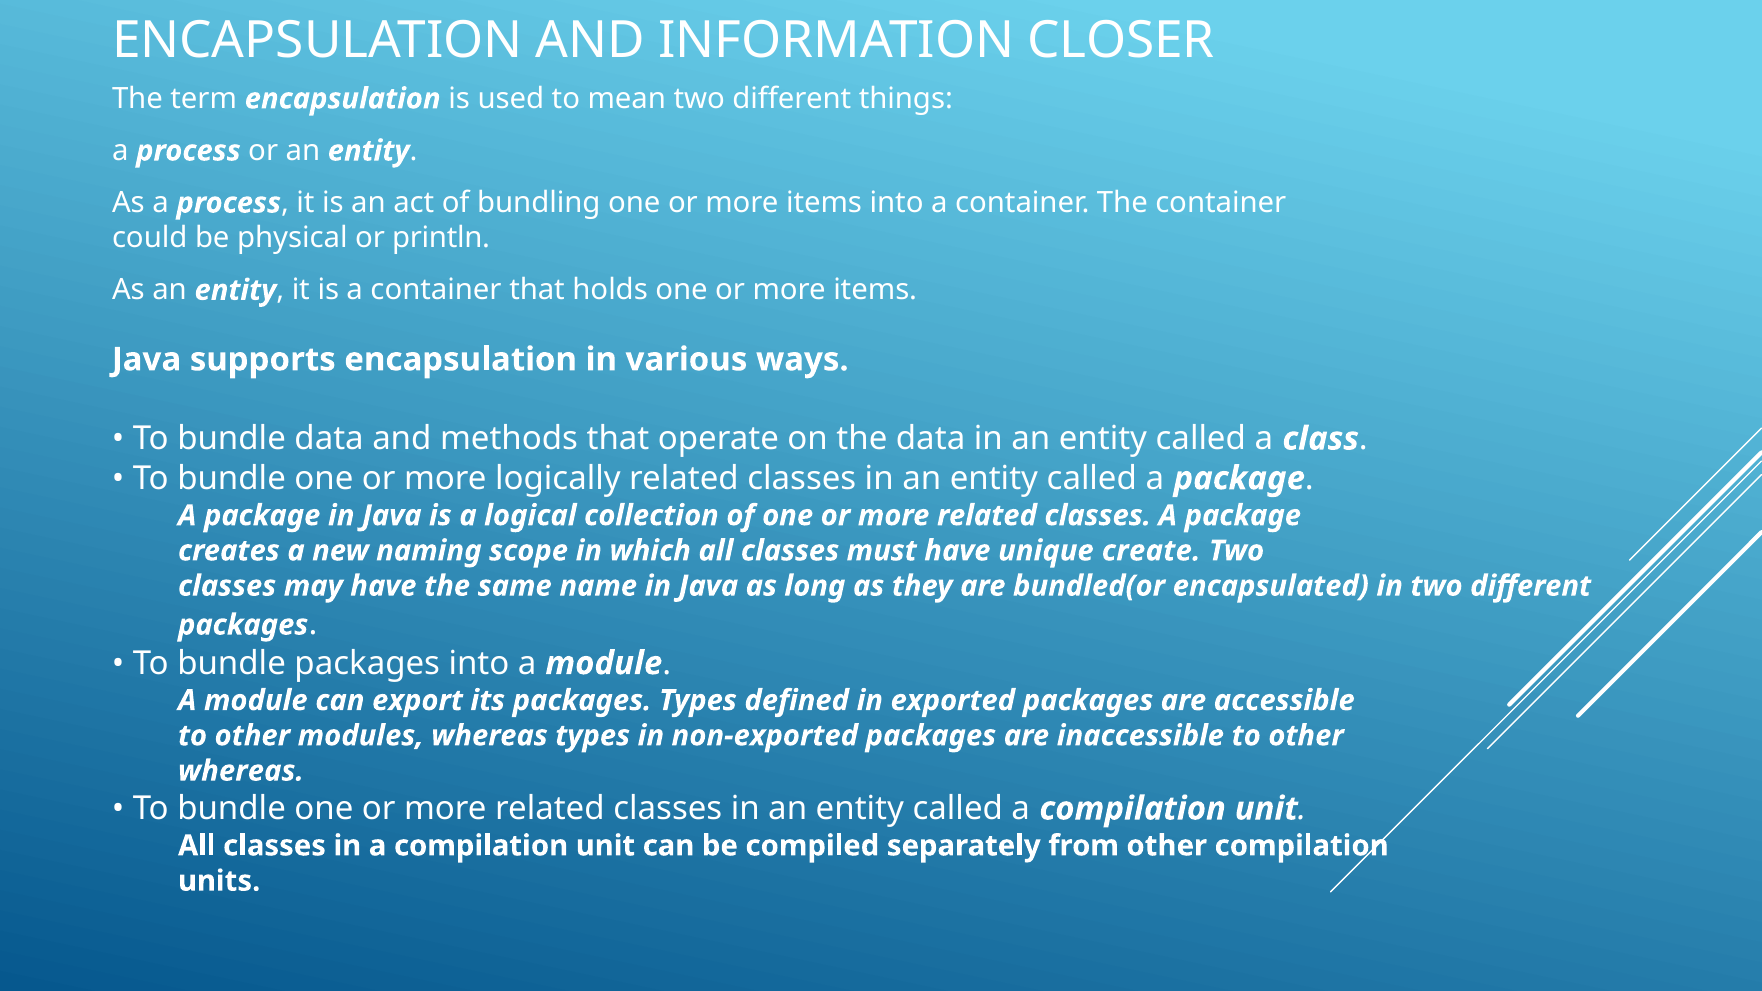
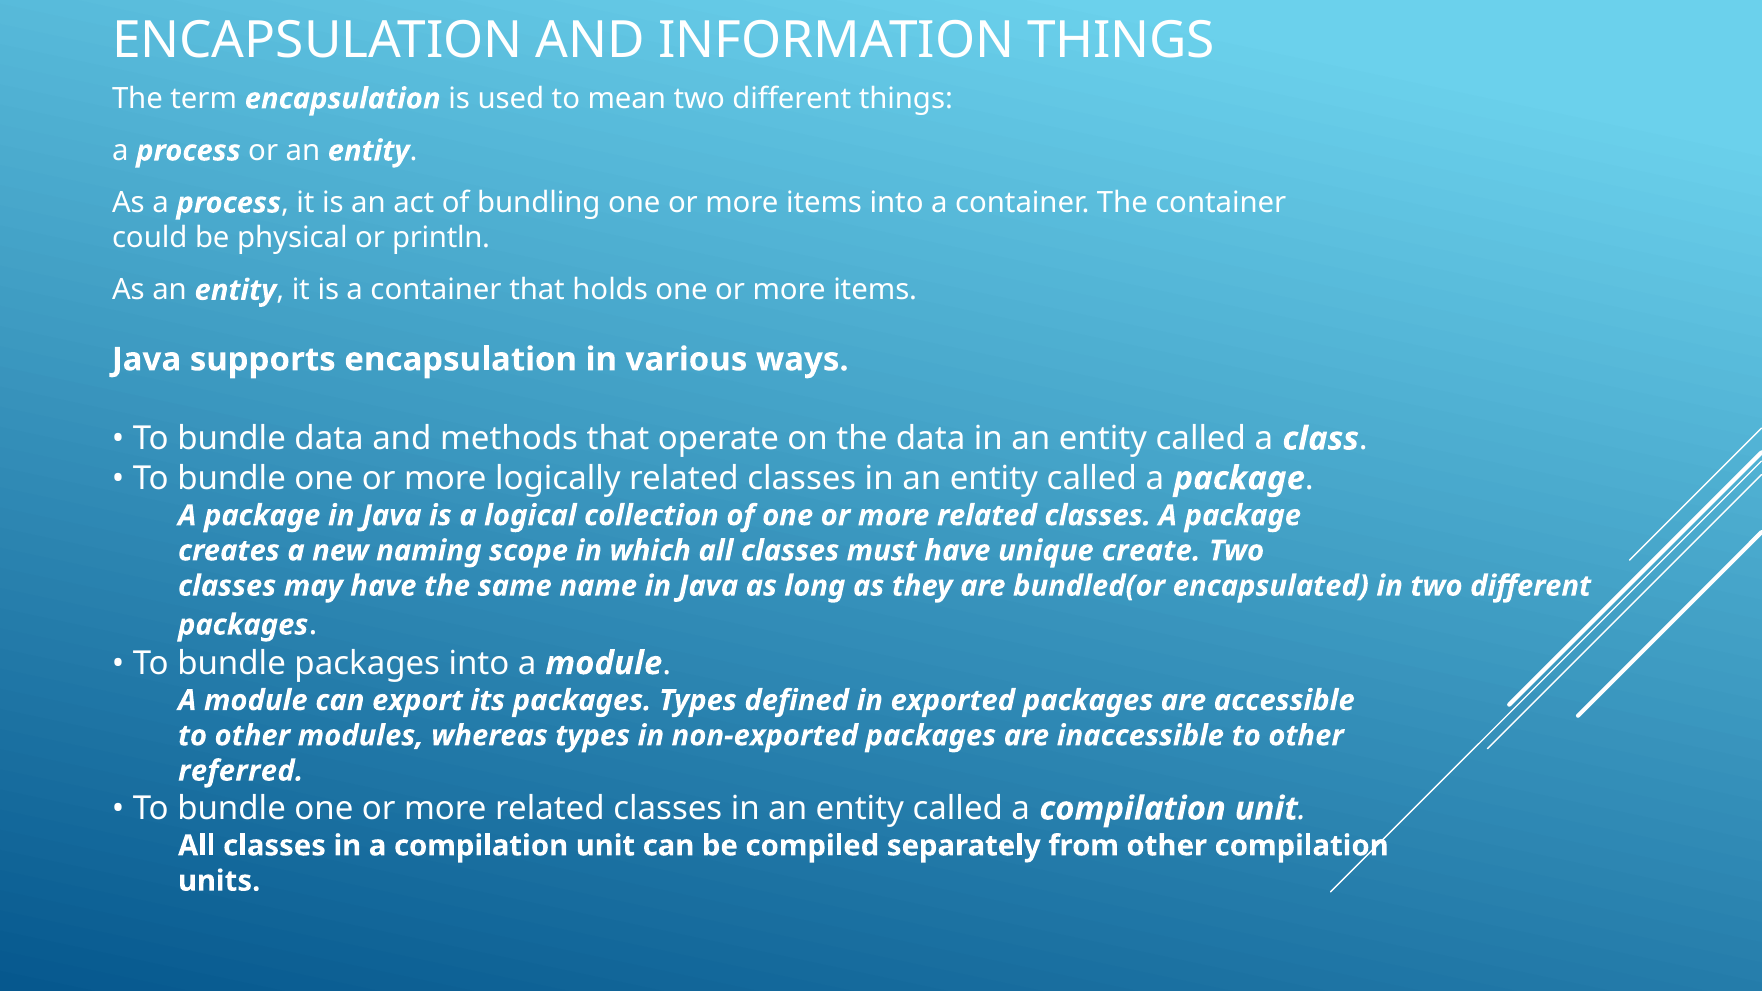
INFORMATION CLOSER: CLOSER -> THINGS (1121, 41)
whereas: whereas -> referred (241, 771)
